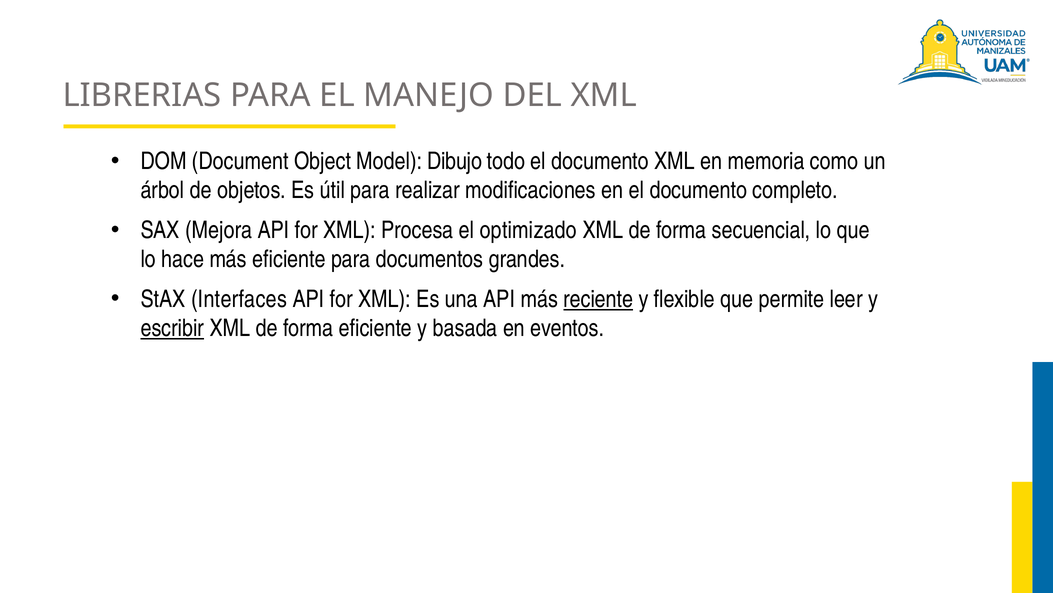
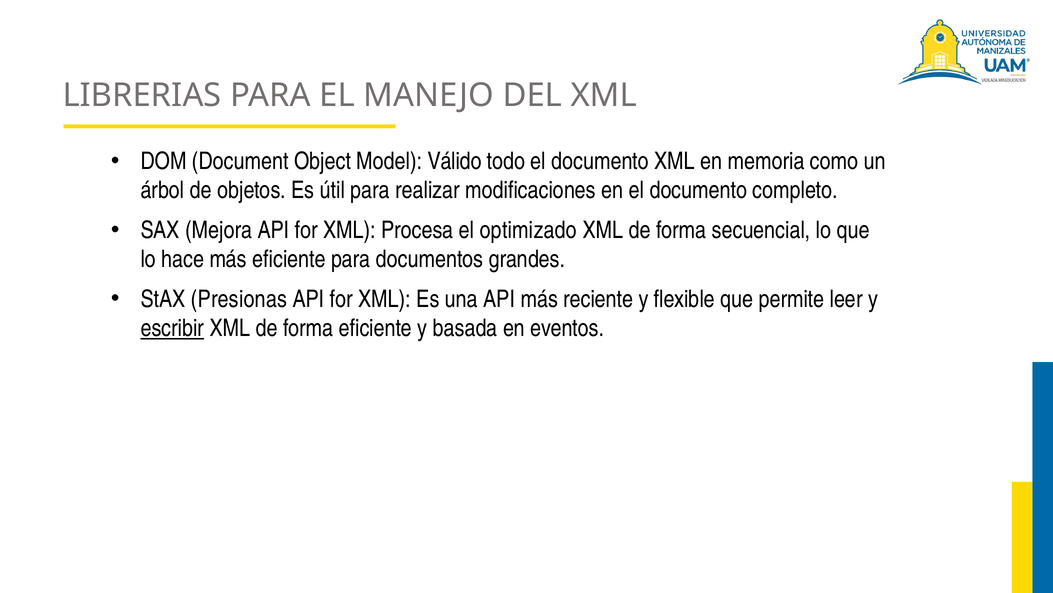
Dibujo: Dibujo -> Válido (455, 161)
Interfaces: Interfaces -> Presionas (239, 299)
reciente underline: present -> none (598, 299)
